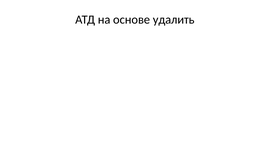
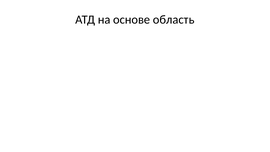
удалить: удалить -> область (174, 20)
